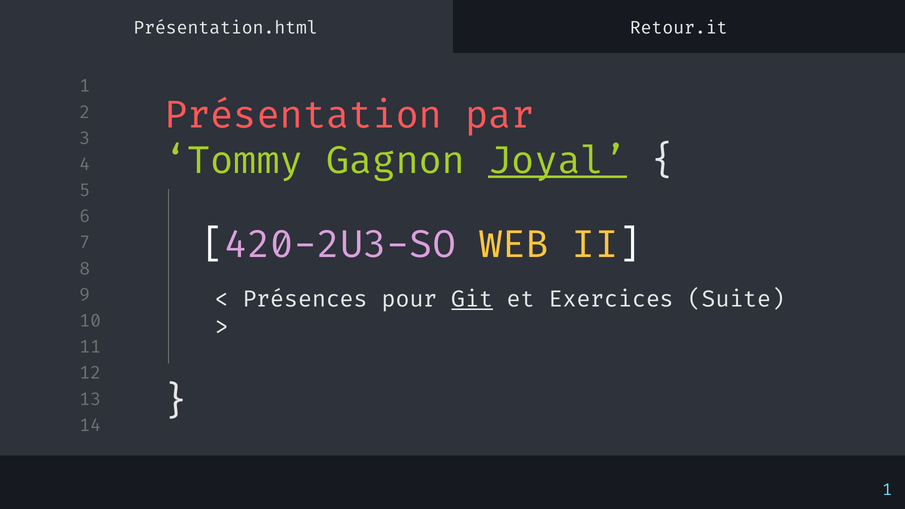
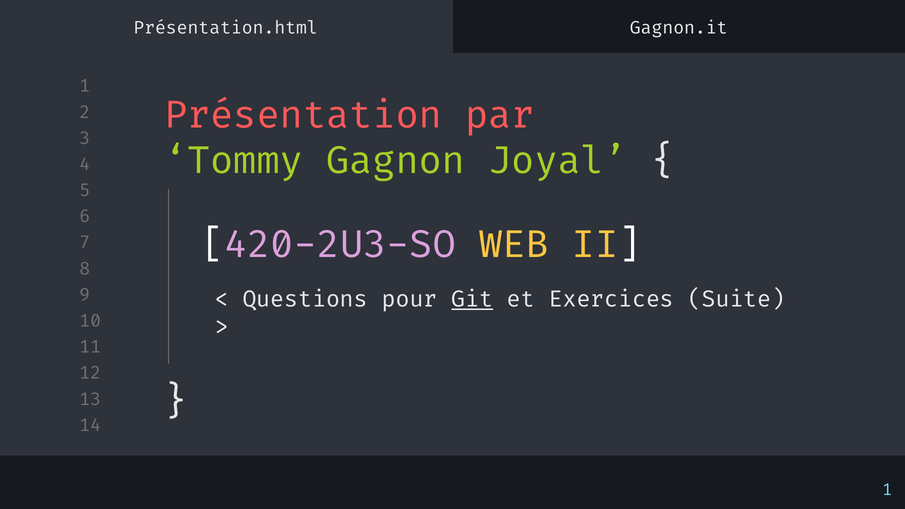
Retour.it: Retour.it -> Gagnon.it (679, 28)
Joyal underline: present -> none (558, 161)
Présences: Présences -> Questions (305, 300)
